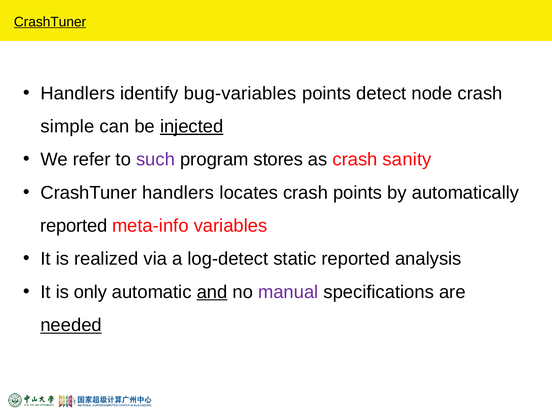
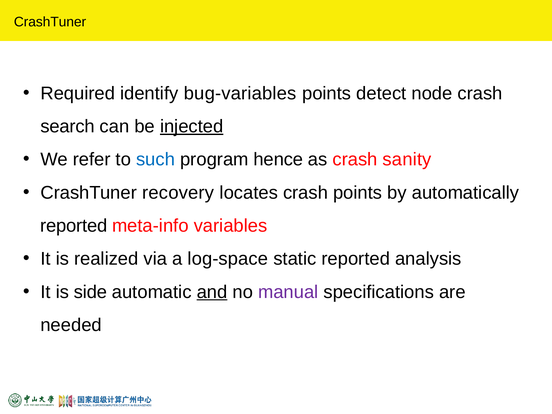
CrashTuner underline: present -> none (50, 22)
Handlers: Handlers -> Required (78, 93)
simple: simple -> search (68, 126)
such colour: purple -> blue (156, 160)
stores: stores -> hence (278, 160)
CrashTuner handlers: handlers -> recovery (178, 193)
log-detect: log-detect -> log-space (228, 259)
only: only -> side (90, 292)
needed underline: present -> none (71, 325)
